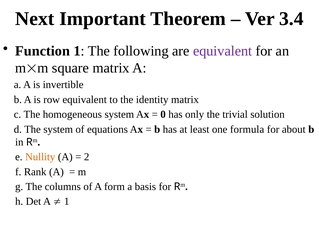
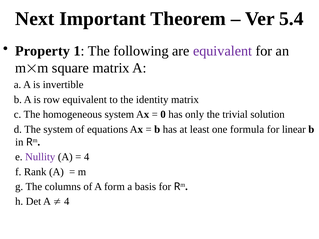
3.4: 3.4 -> 5.4 (291, 19)
Function: Function -> Property (43, 51)
about: about -> linear (294, 129)
Nullity colour: orange -> purple (40, 157)
2: 2 -> 4 (87, 157)
1: 1 -> 4 (67, 202)
